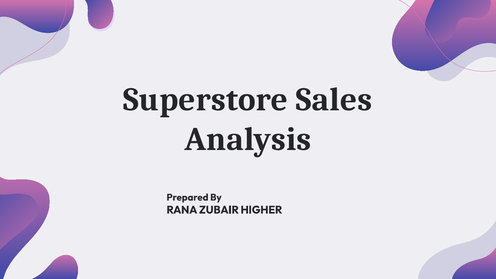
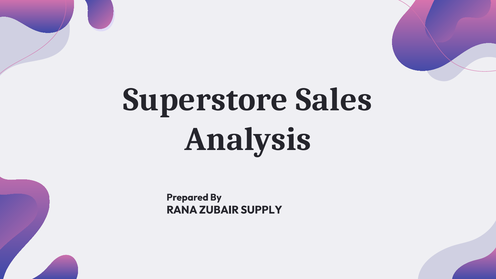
HIGHER: HIGHER -> SUPPLY (261, 210)
